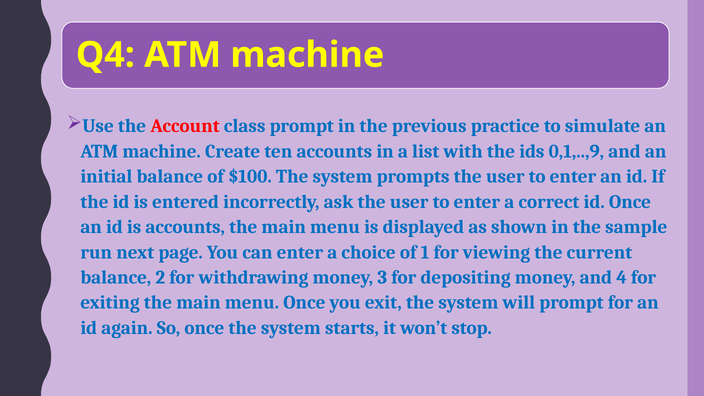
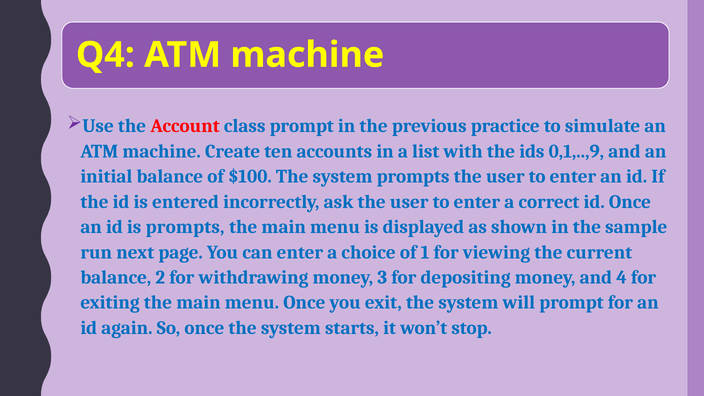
is accounts: accounts -> prompts (185, 227)
